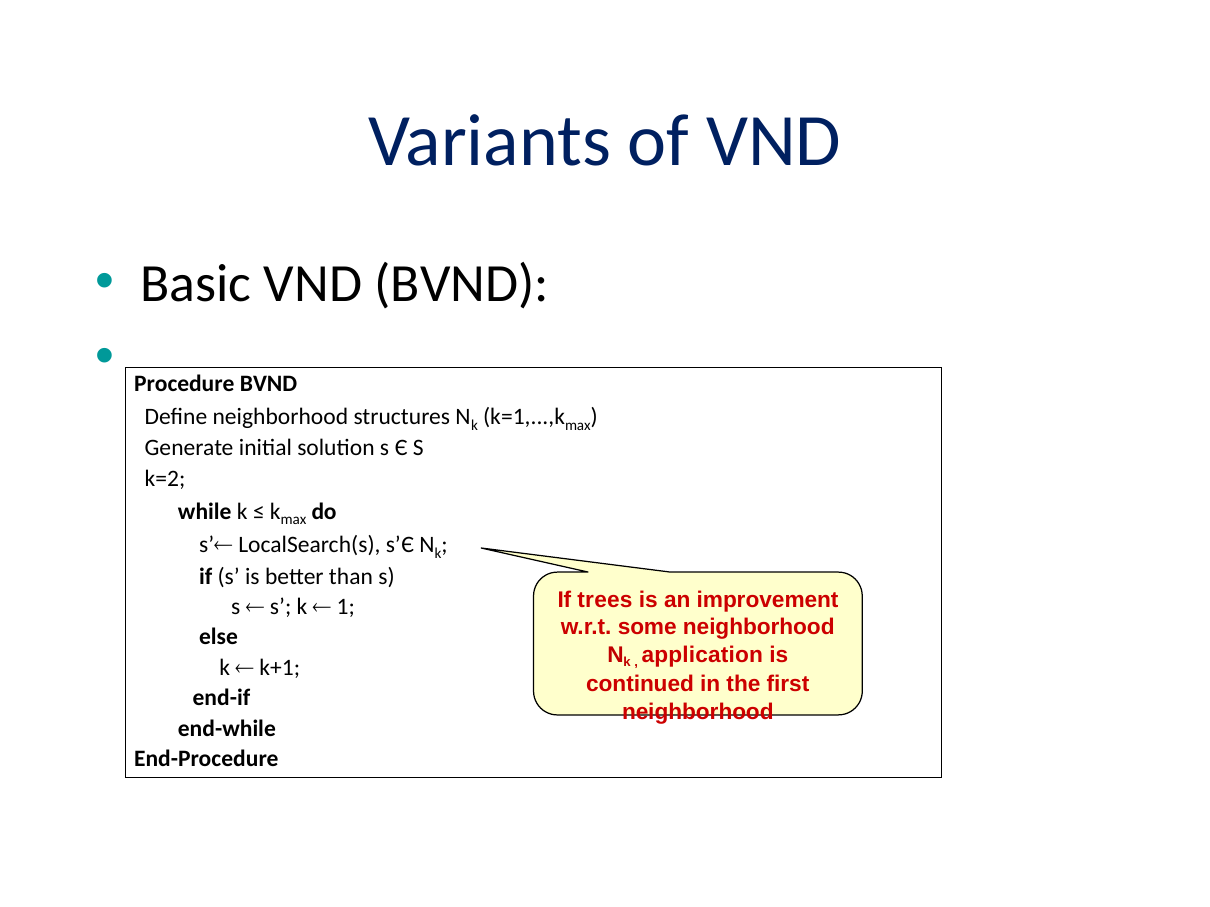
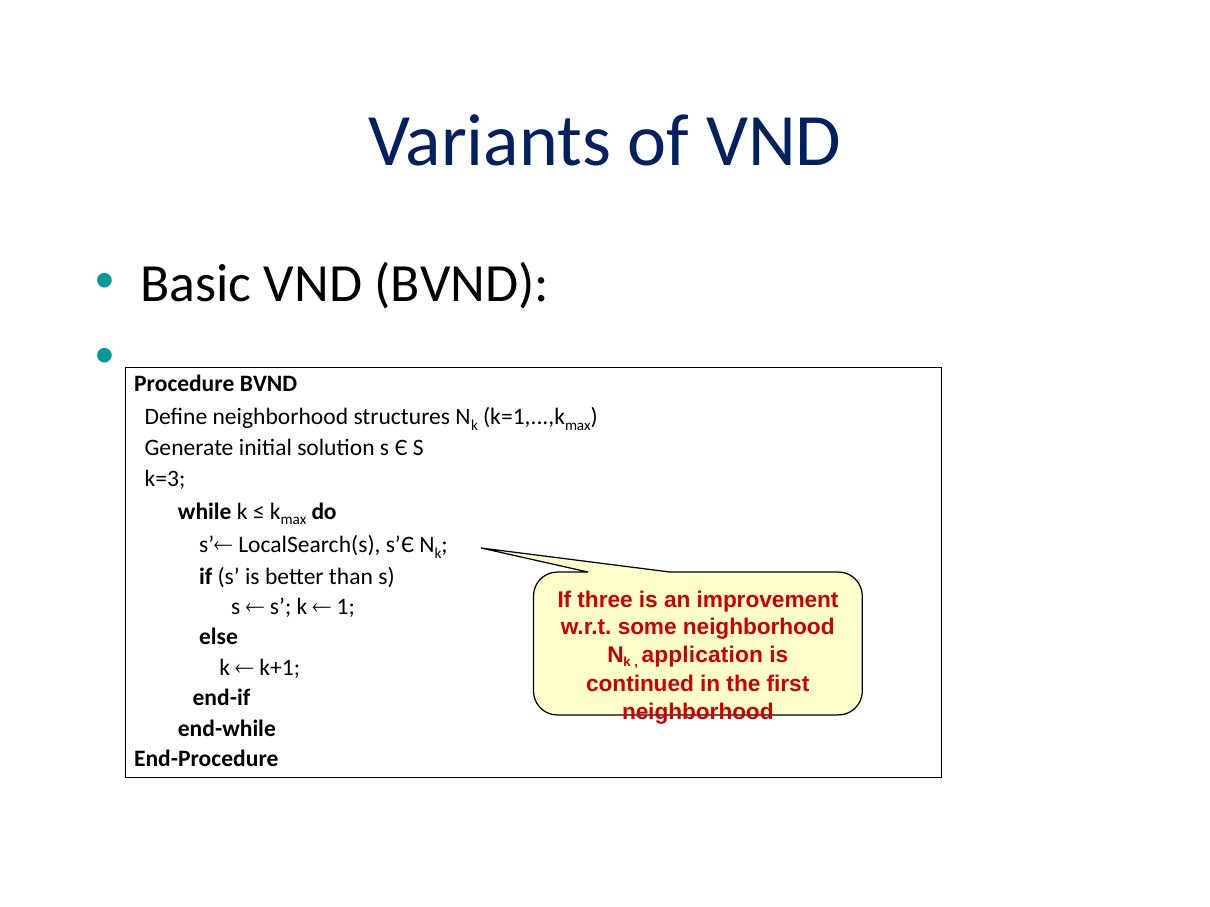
k=2: k=2 -> k=3 (165, 479)
trees: trees -> three (605, 601)
